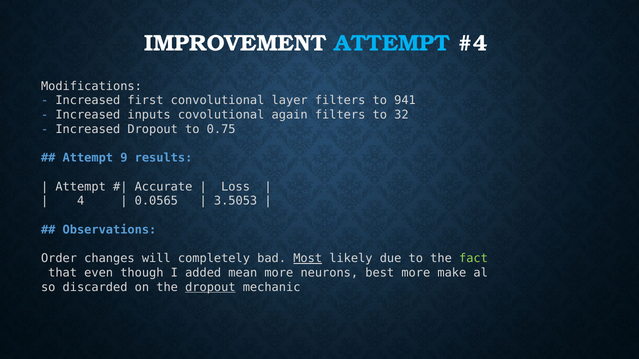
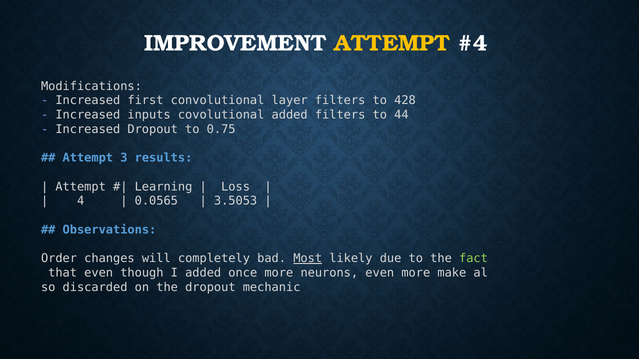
ATTEMPT colour: light blue -> yellow (392, 44)
941: 941 -> 428 (405, 101)
covolutional again: again -> added (290, 115)
32: 32 -> 44 (401, 115)
9: 9 -> 3 (124, 158)
Accurate: Accurate -> Learning (164, 187)
mean: mean -> once (243, 273)
neurons best: best -> even (380, 273)
dropout underline: present -> none (210, 287)
